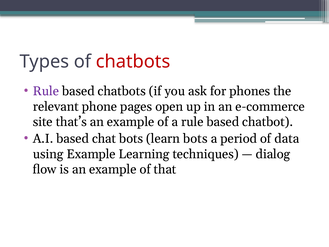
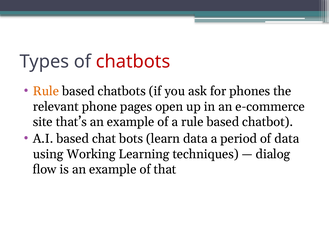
Rule colour: purple -> orange (46, 91)
learn bots: bots -> data (195, 139)
using Example: Example -> Working (91, 154)
